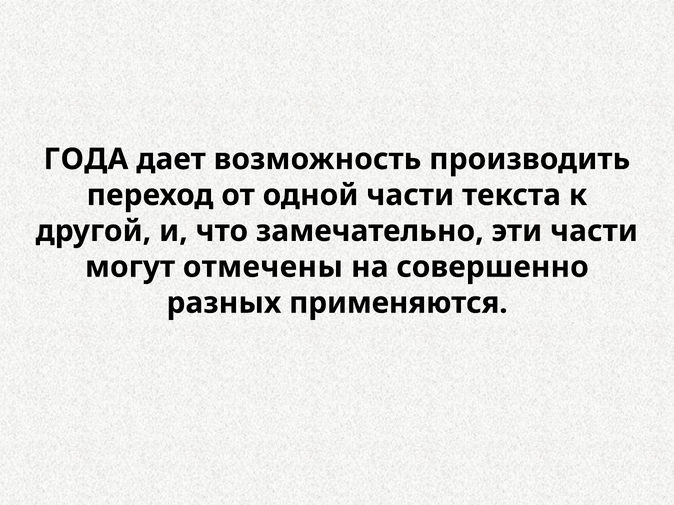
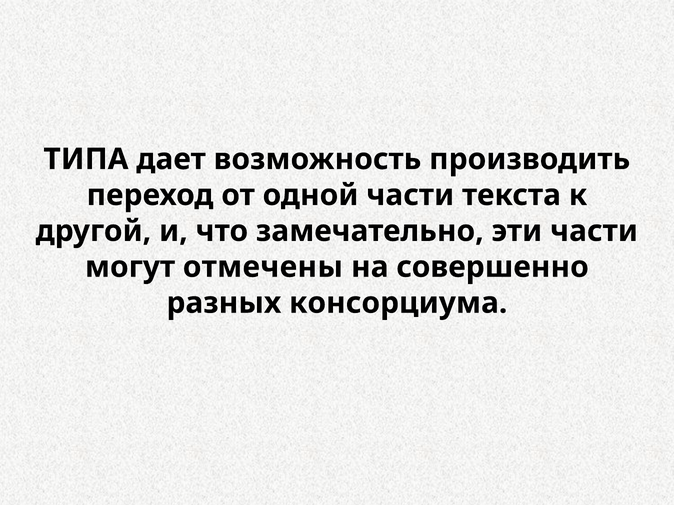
ГОДА: ГОДА -> ТИПА (86, 159)
применяются: применяются -> консорциума (398, 303)
